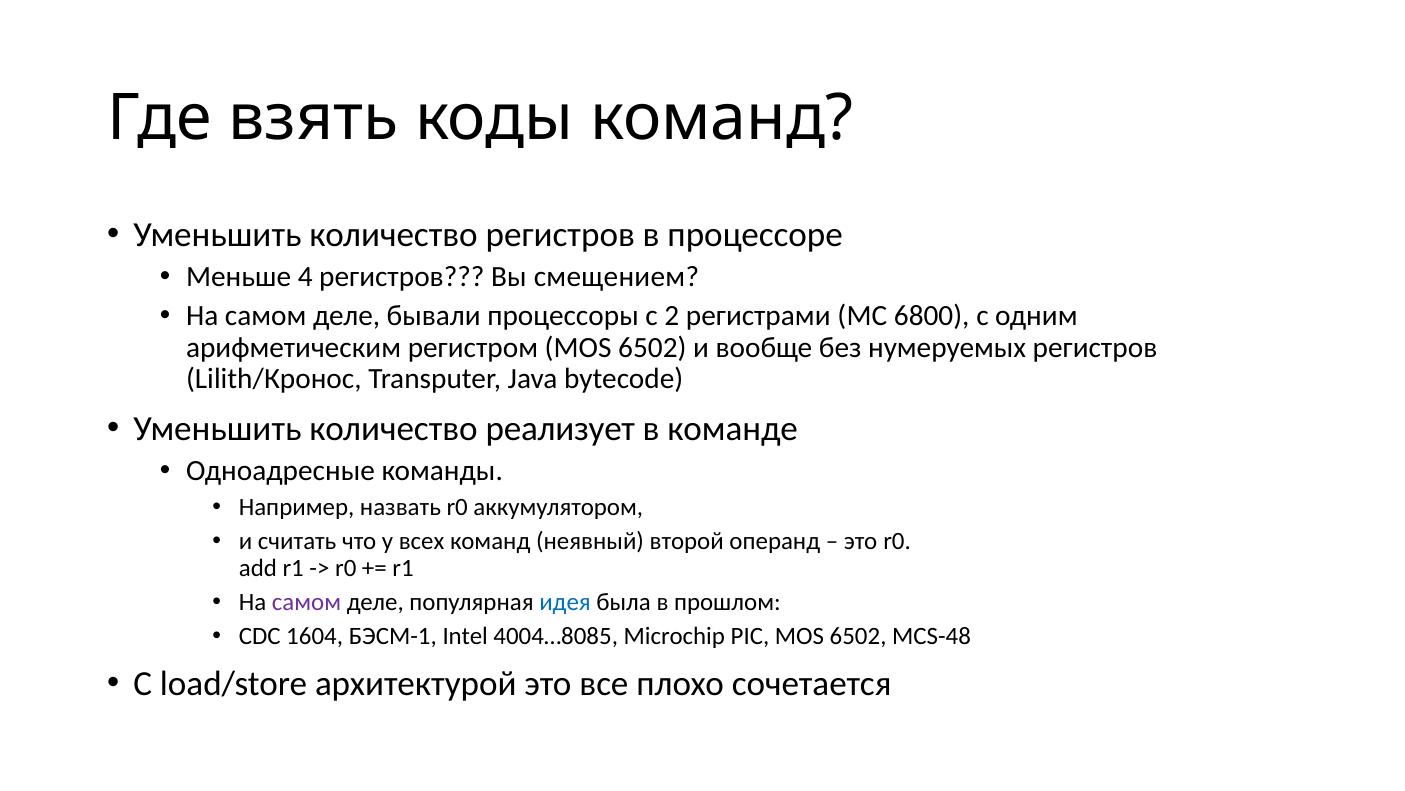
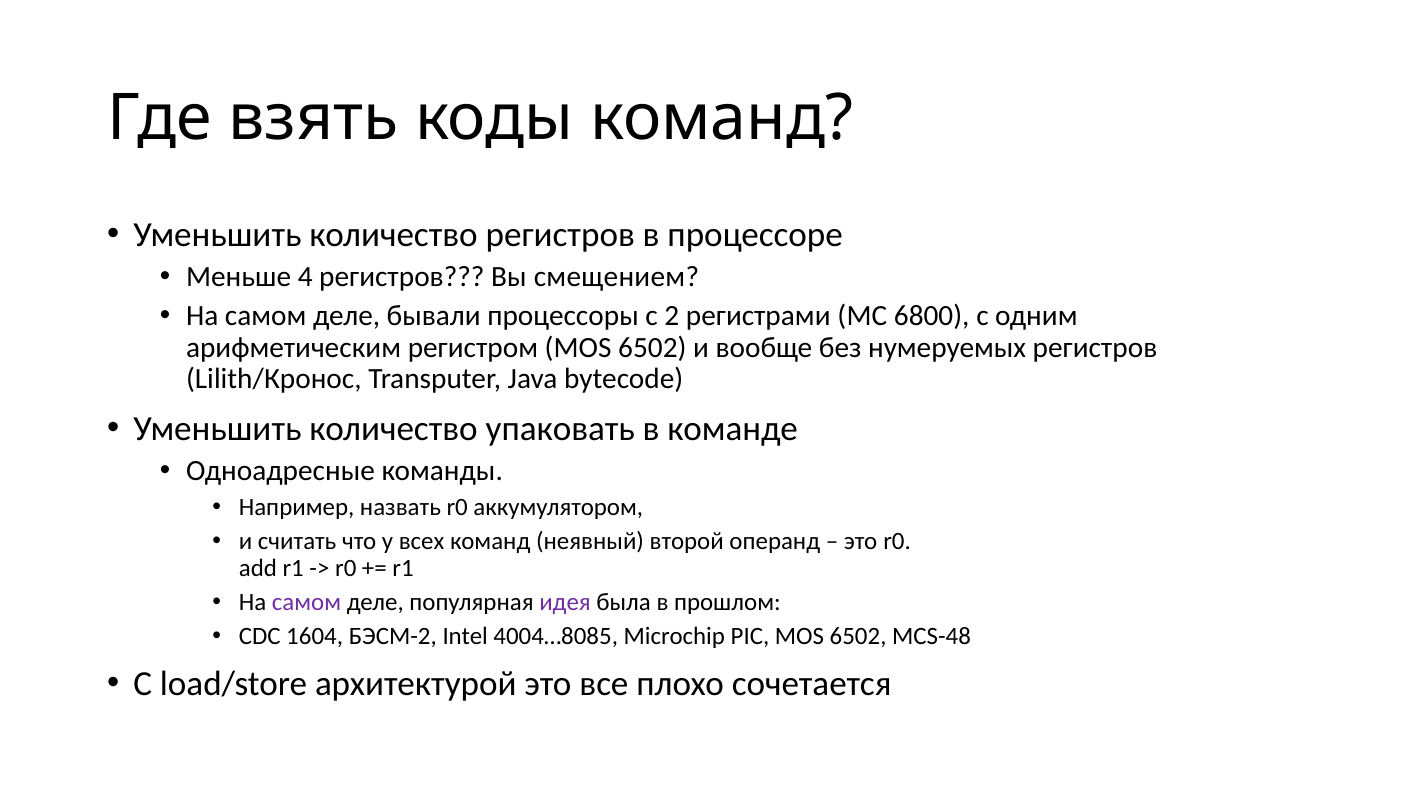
реализует: реализует -> упаковать (560, 428)
идея colour: blue -> purple (565, 602)
БЭСМ-1: БЭСМ-1 -> БЭСМ-2 (393, 636)
